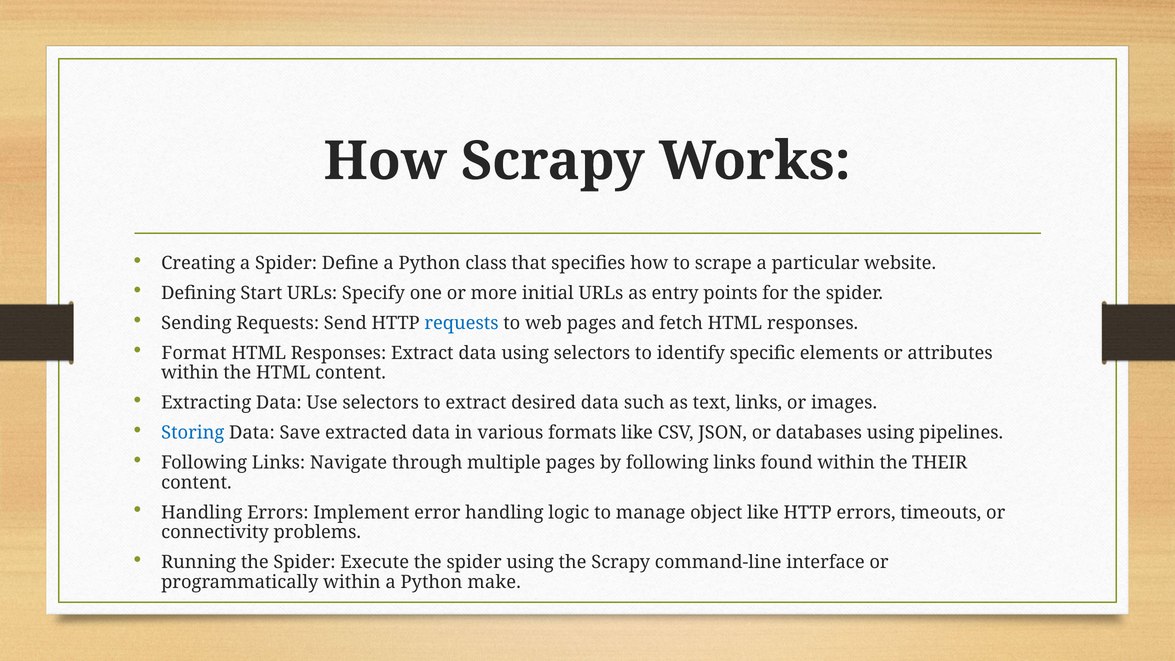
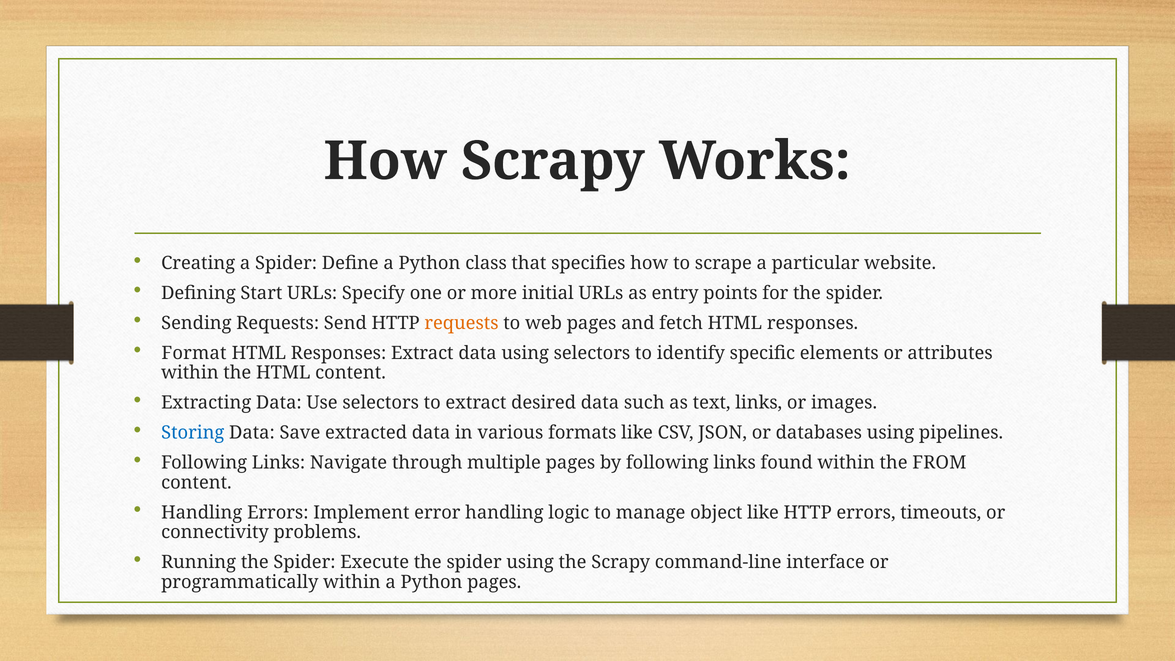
requests colour: blue -> orange (461, 323)
THEIR: THEIR -> FROM (939, 463)
Python make: make -> pages (494, 582)
